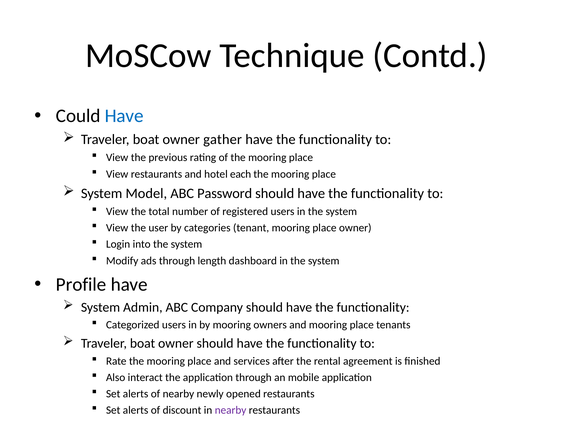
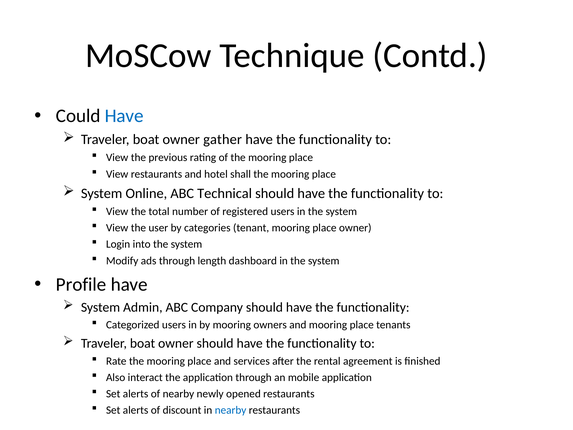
each: each -> shall (241, 174)
Model: Model -> Online (146, 193)
Password: Password -> Technical (225, 193)
nearby colour: purple -> blue (231, 410)
